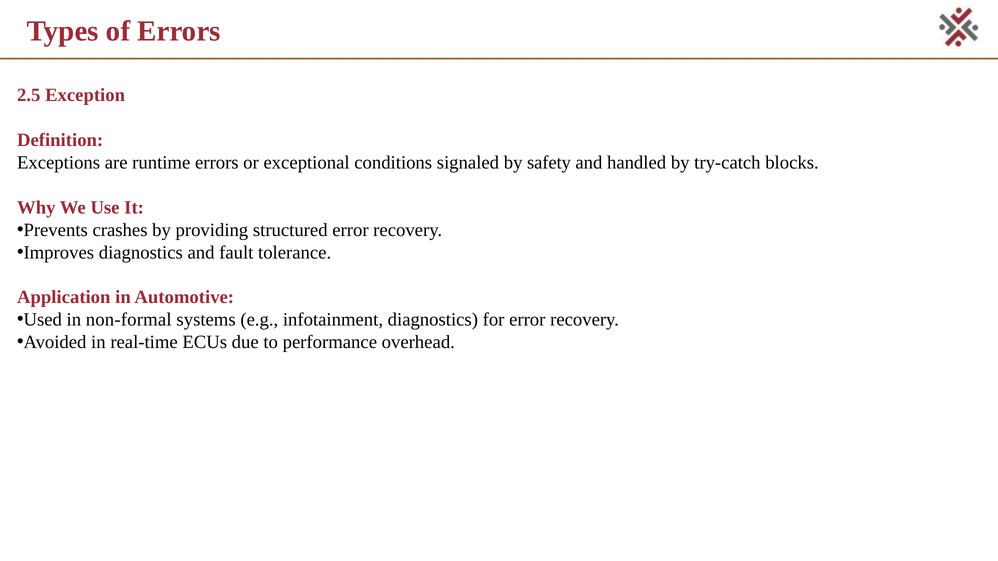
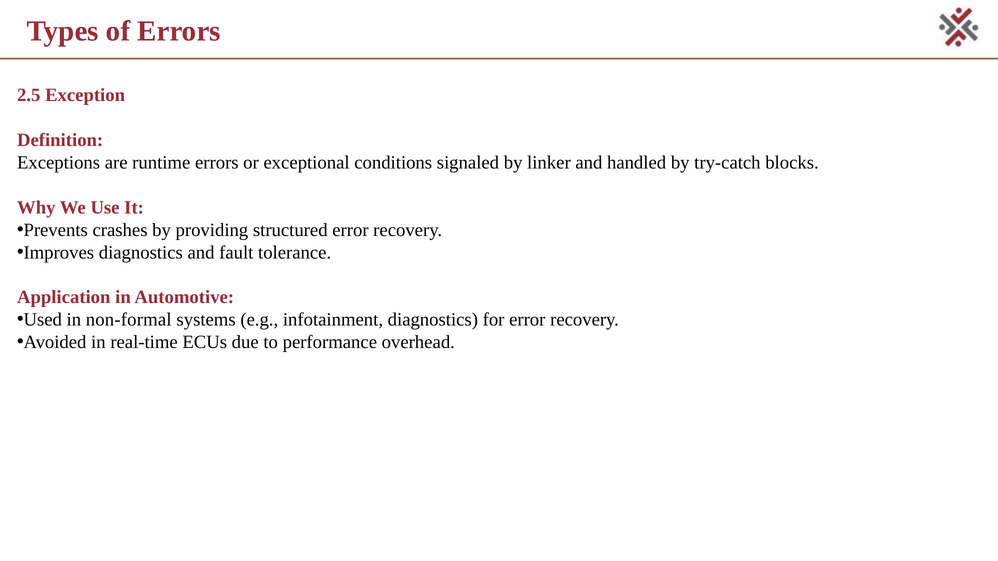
safety: safety -> linker (549, 163)
